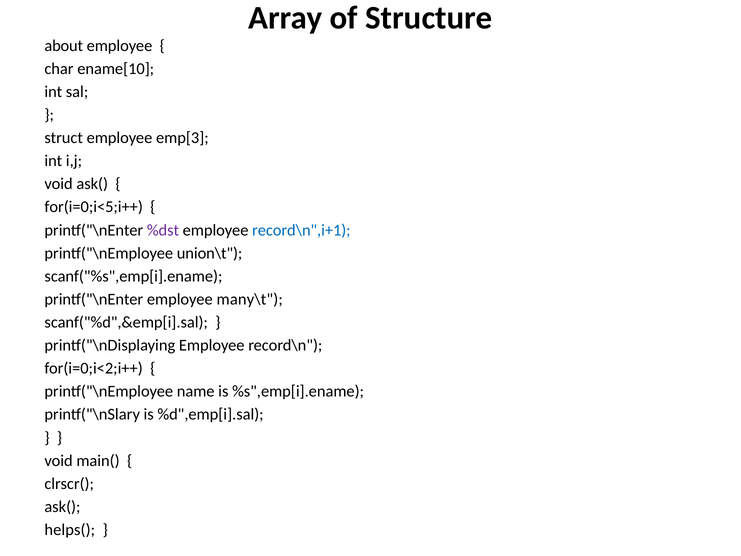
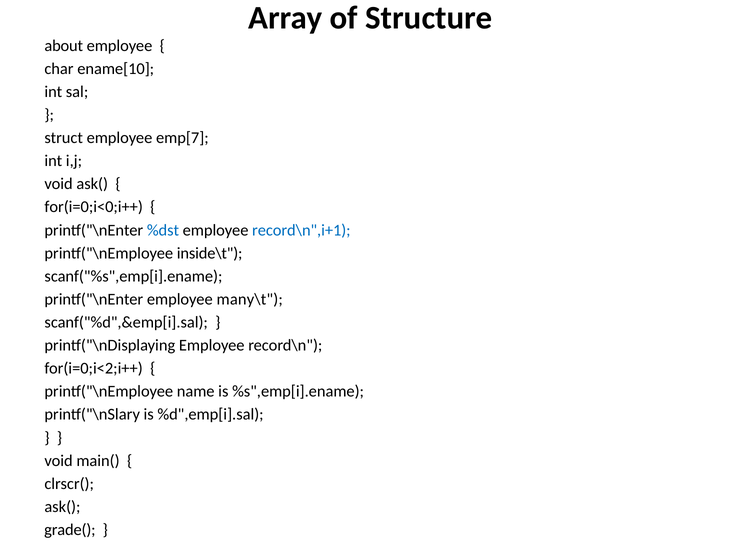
emp[3: emp[3 -> emp[7 (182, 138)
for(i=0;i<5;i++: for(i=0;i<5;i++ -> for(i=0;i<0;i++ (94, 207)
%dst colour: purple -> blue (163, 230)
union\t: union\t -> inside\t (210, 253)
helps(: helps( -> grade( (70, 530)
